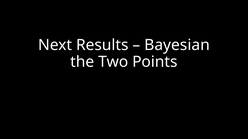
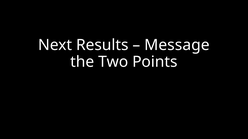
Bayesian: Bayesian -> Message (177, 45)
